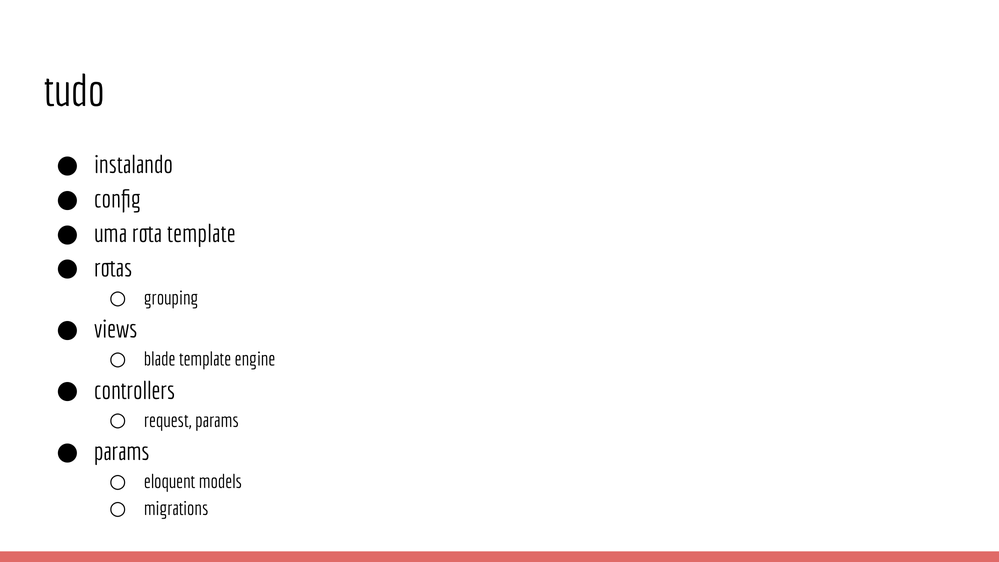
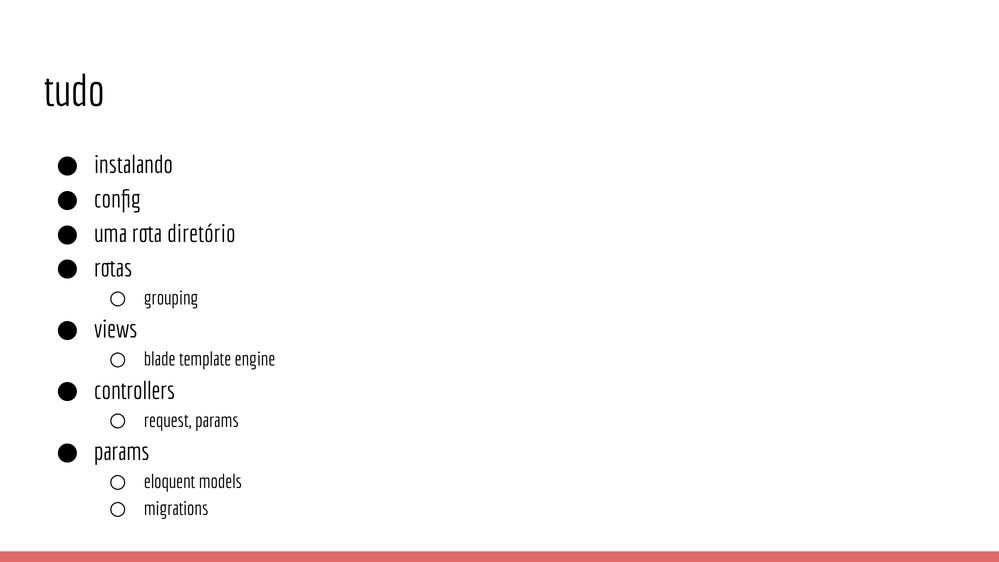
rota template: template -> diretório (201, 234)
